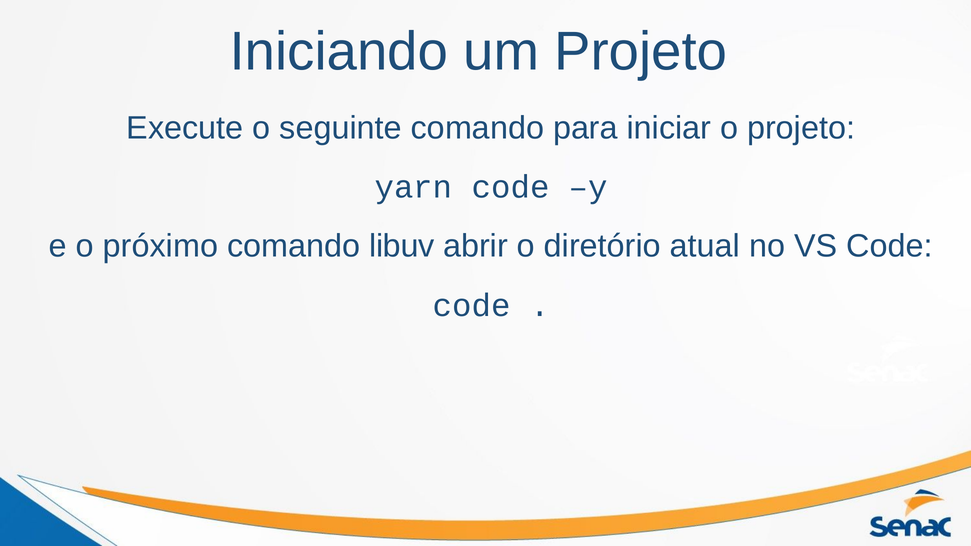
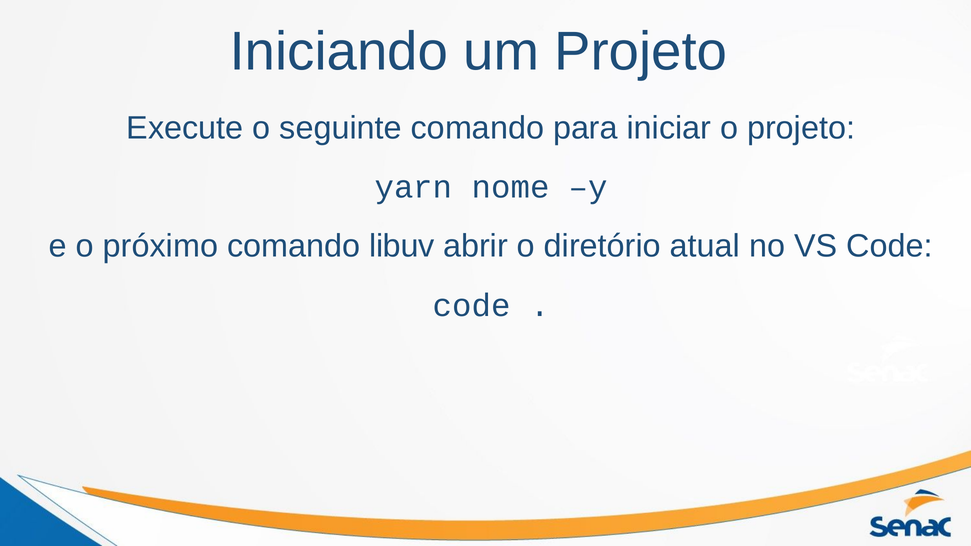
yarn code: code -> nome (511, 187)
